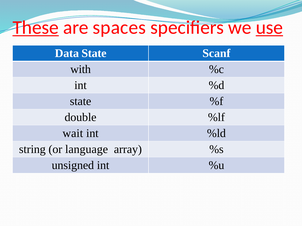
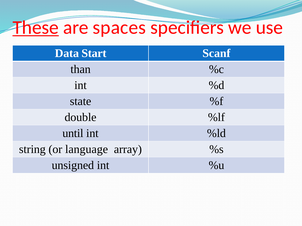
use underline: present -> none (269, 28)
Data State: State -> Start (94, 53)
with: with -> than (81, 69)
wait: wait -> until (73, 134)
